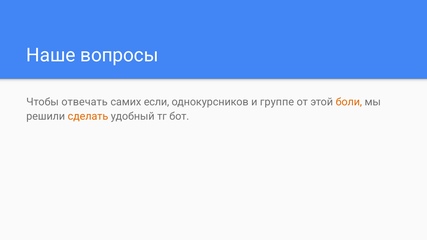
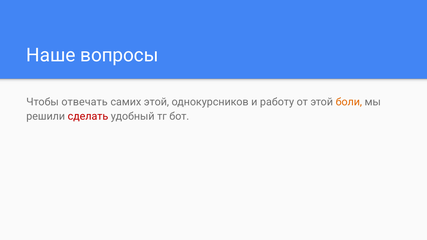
самих если: если -> этой (156, 102)
группе: группе -> работу (277, 102)
сделать colour: orange -> red (88, 117)
